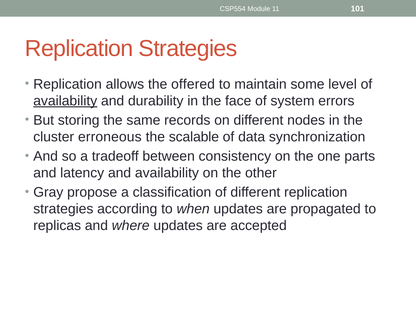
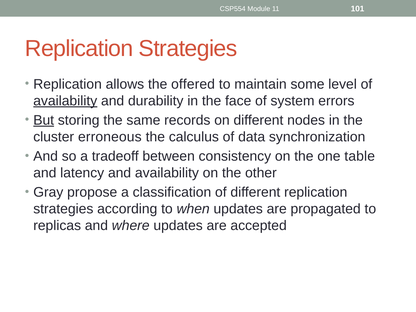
But underline: none -> present (44, 120)
scalable: scalable -> calculus (194, 137)
parts: parts -> table (360, 156)
